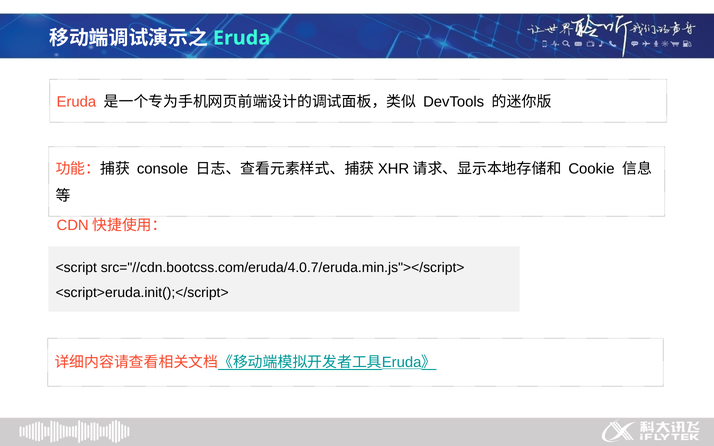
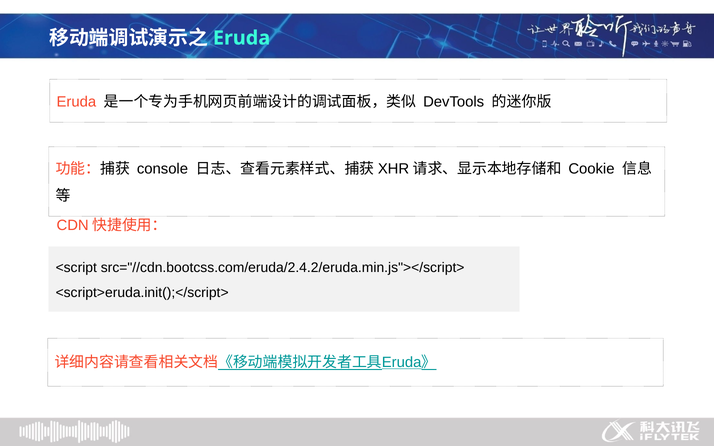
src="//cdn.bootcss.com/eruda/4.0.7/eruda.min.js"></script>: src="//cdn.bootcss.com/eruda/4.0.7/eruda.min.js"></script> -> src="//cdn.bootcss.com/eruda/2.4.2/eruda.min.js"></script> (283, 268)
